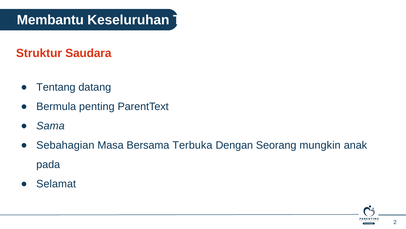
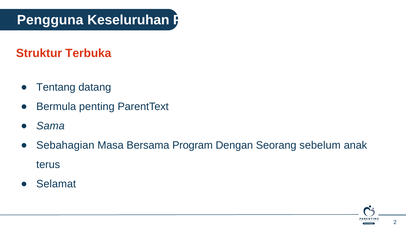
Membantu: Membantu -> Pengguna (50, 20)
Tepi: Tepi -> Pilih (187, 20)
Saudara: Saudara -> Terbuka (88, 53)
Terbuka: Terbuka -> Program (193, 145)
mungkin: mungkin -> sebelum (320, 145)
pada: pada -> terus (48, 164)
